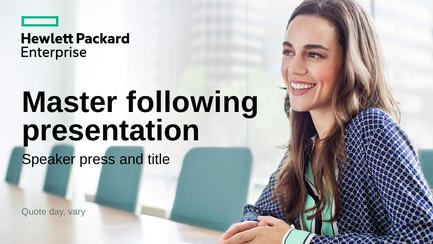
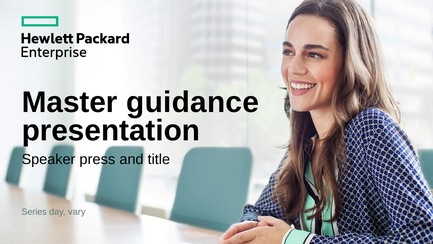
following: following -> guidance (193, 102)
Quote: Quote -> Series (34, 212)
